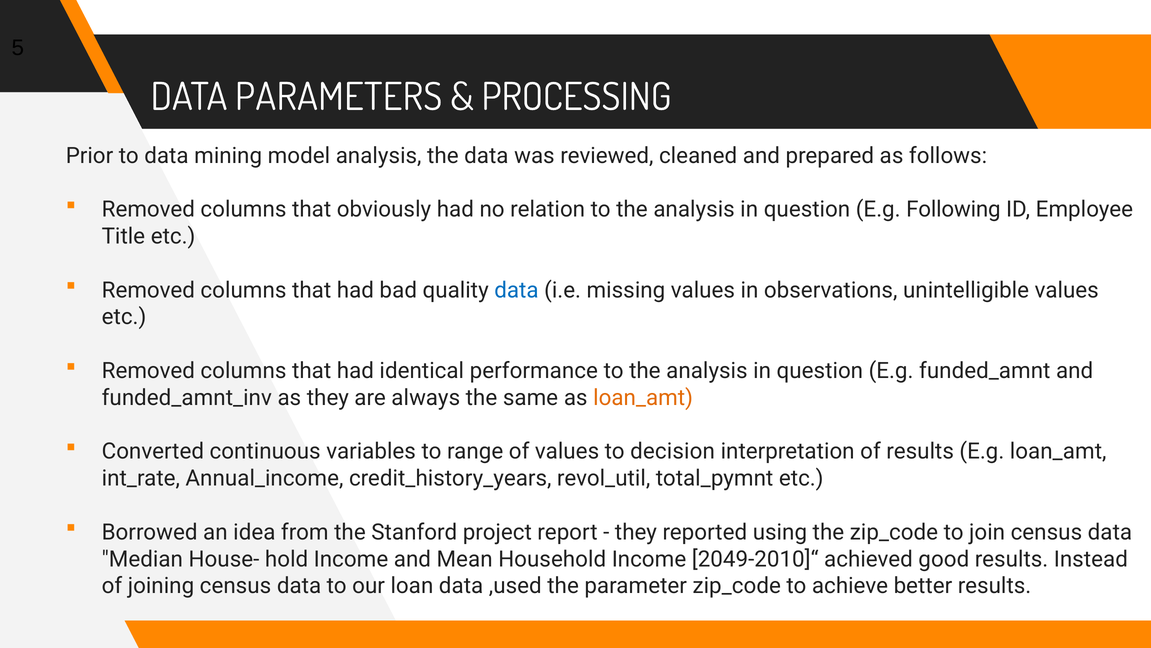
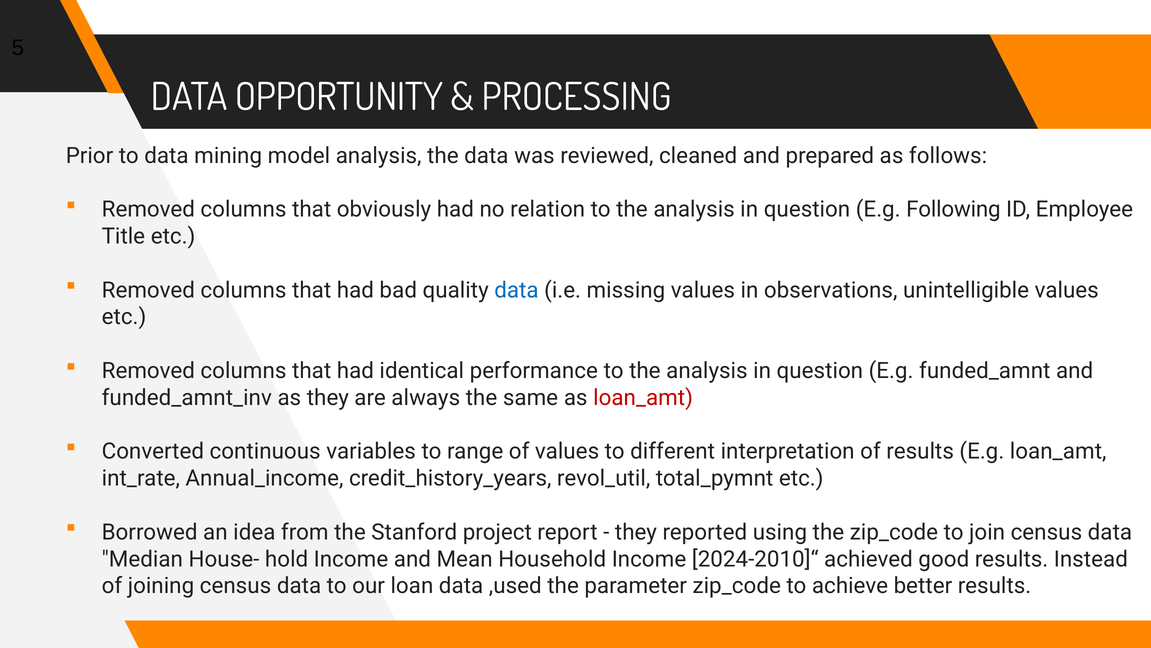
PARAMETERS: PARAMETERS -> OPPORTUNITY (339, 97)
loan_amt colour: orange -> red (643, 397)
decision: decision -> different (673, 451)
2049-2010]“: 2049-2010]“ -> 2024-2010]“ (755, 559)
